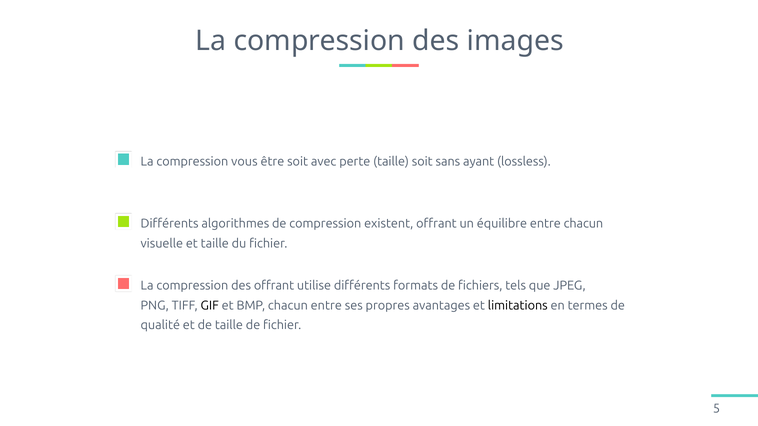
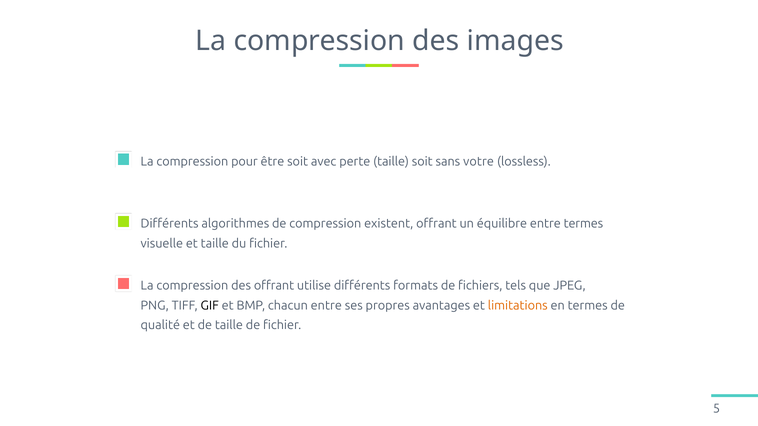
vous: vous -> pour (244, 162)
ayant: ayant -> votre (479, 162)
entre chacun: chacun -> termes (583, 224)
limitations colour: black -> orange (518, 306)
